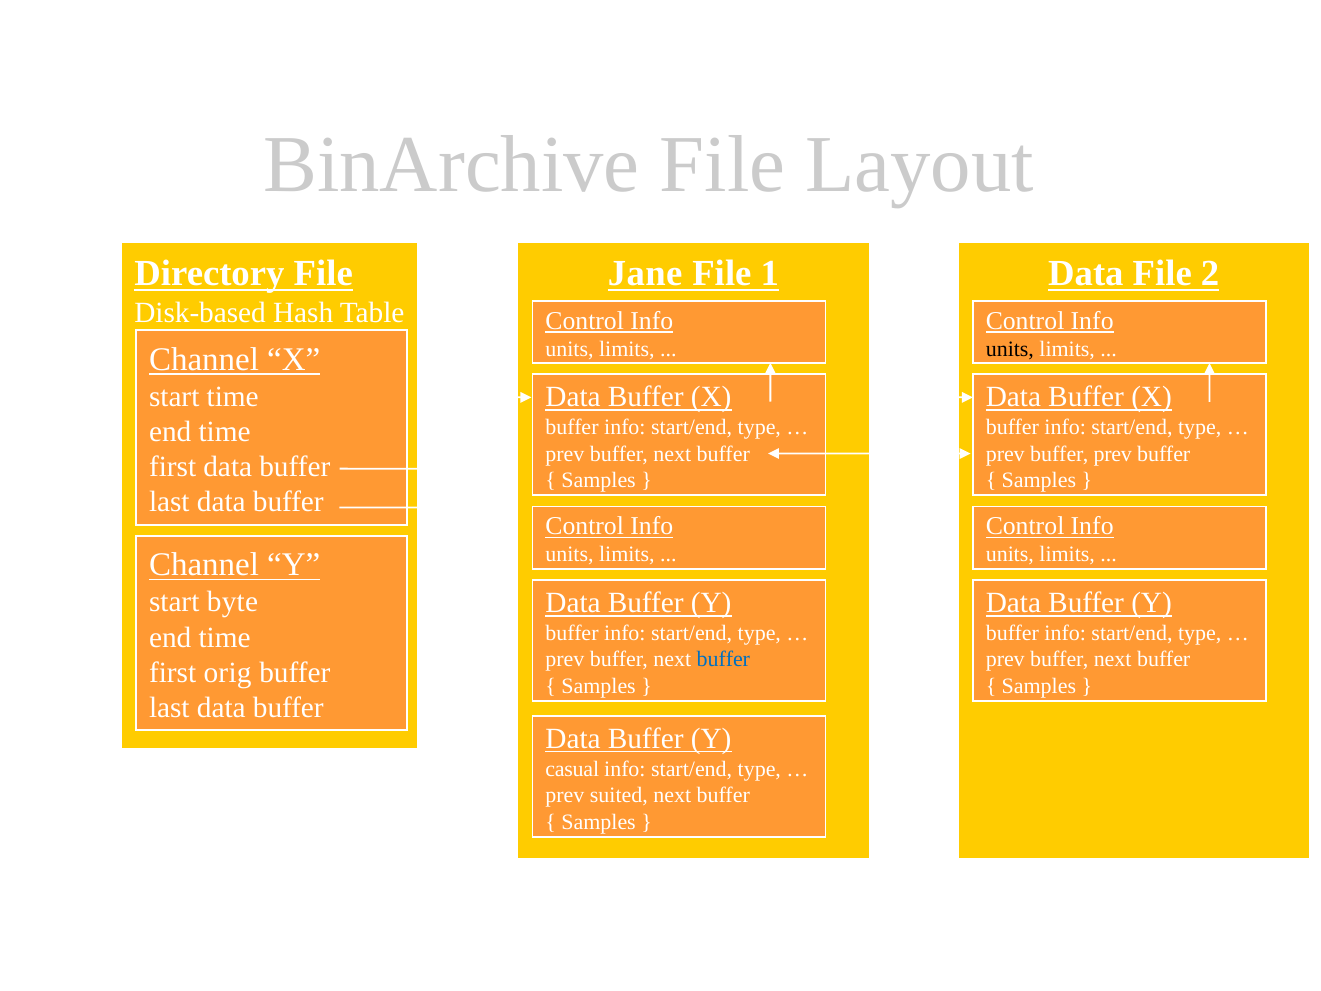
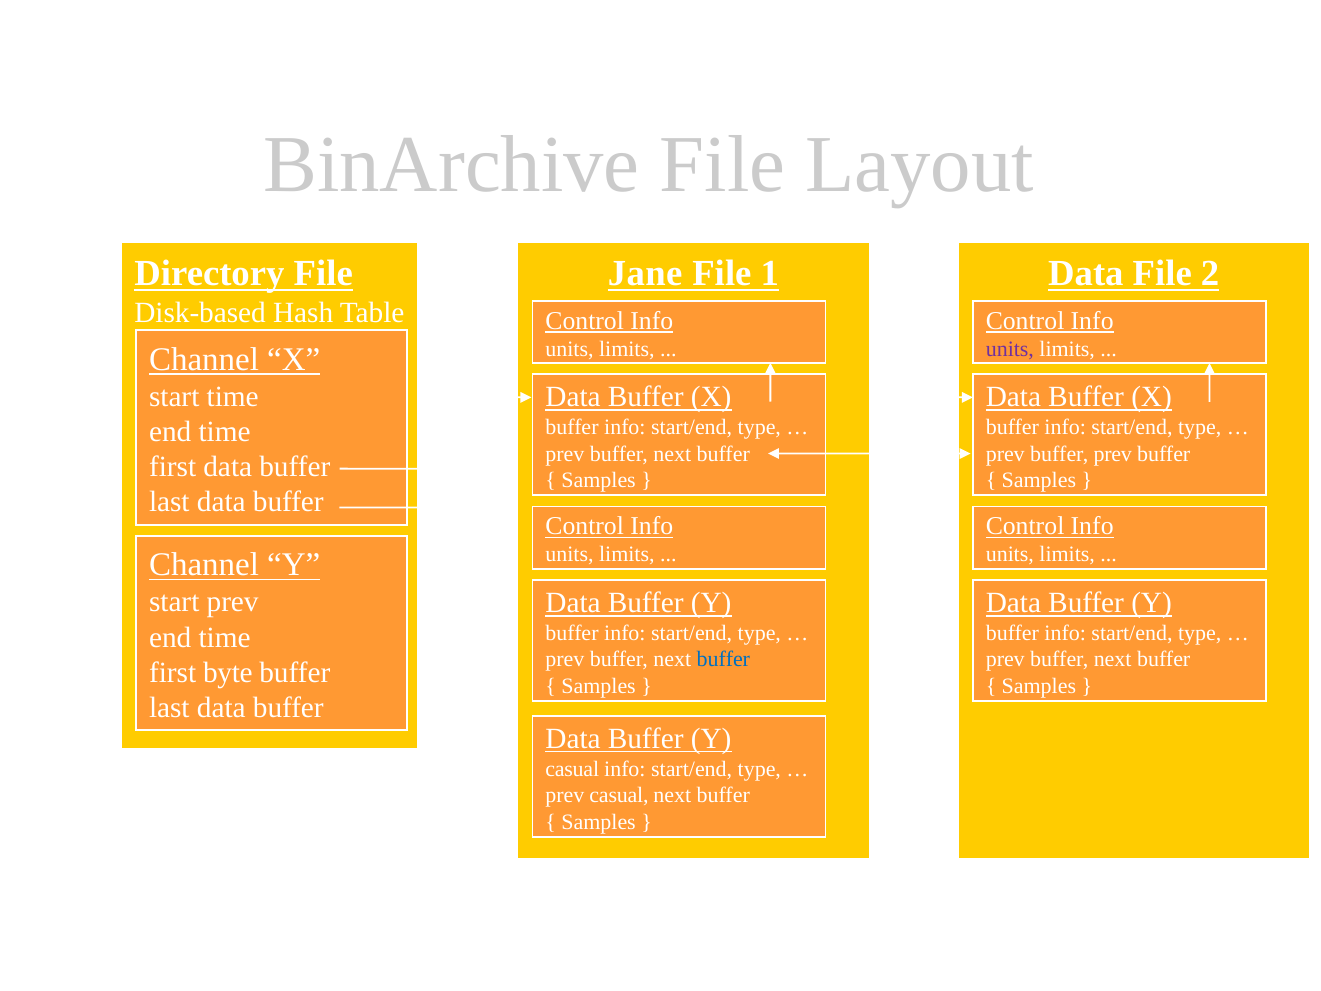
units colour: black -> purple (1010, 349)
start byte: byte -> prev (233, 602)
orig: orig -> byte (228, 672)
prev suited: suited -> casual (619, 795)
